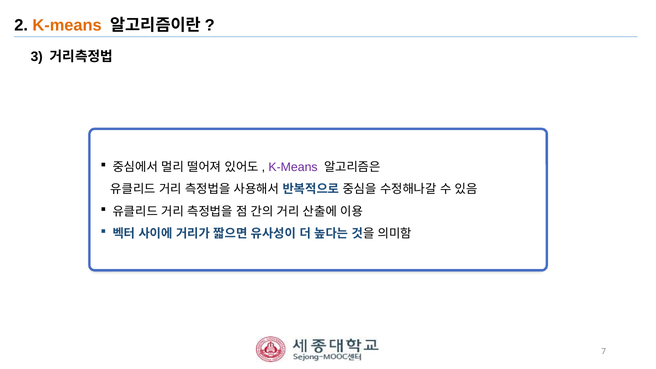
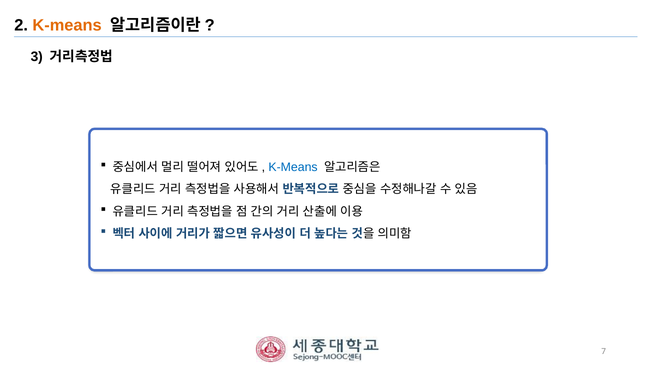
K-Means colour: purple -> blue (293, 167)
